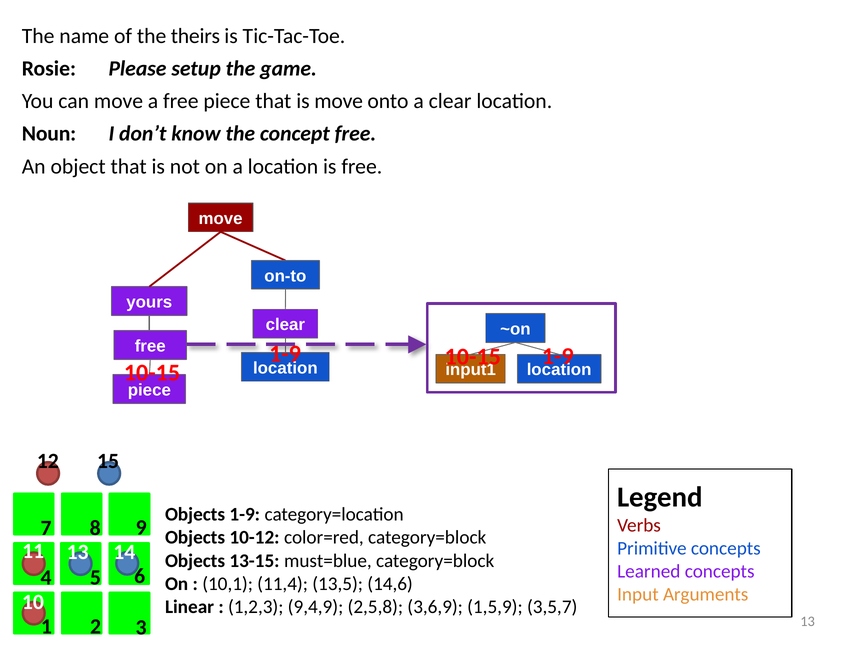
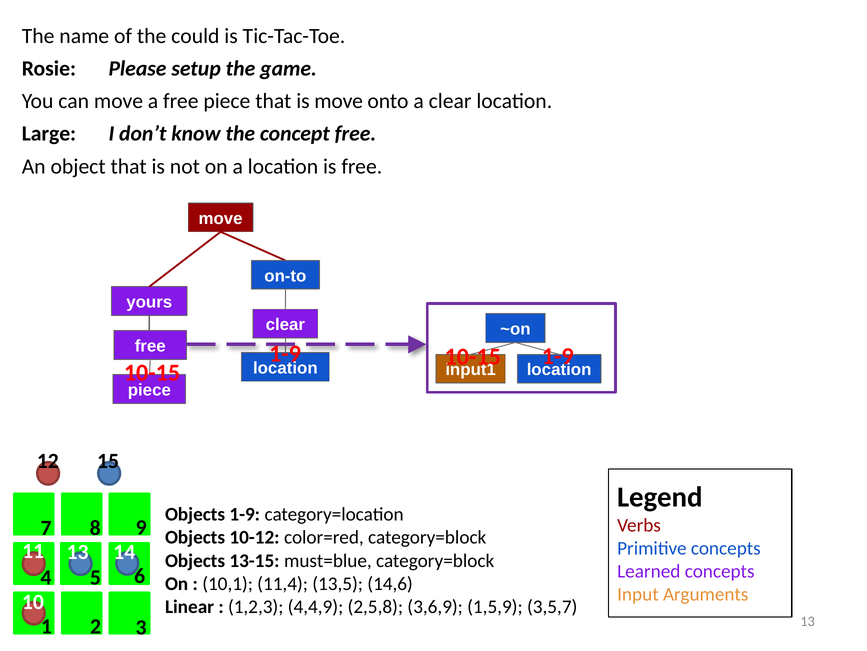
theirs: theirs -> could (195, 36)
Noun: Noun -> Large (49, 134)
9,4,9: 9,4,9 -> 4,4,9 (316, 606)
